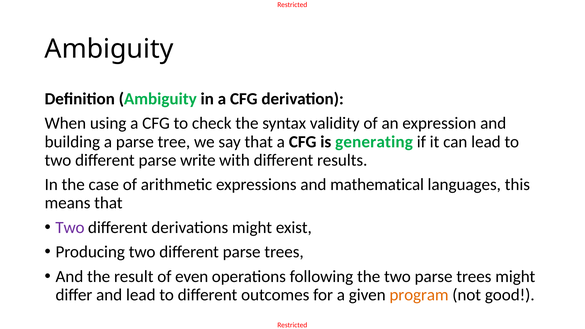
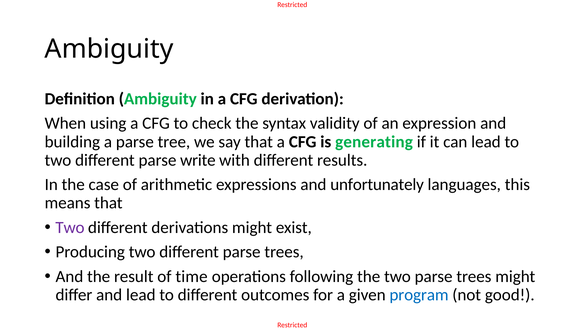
mathematical: mathematical -> unfortunately (377, 185)
even: even -> time (192, 277)
program colour: orange -> blue (419, 295)
